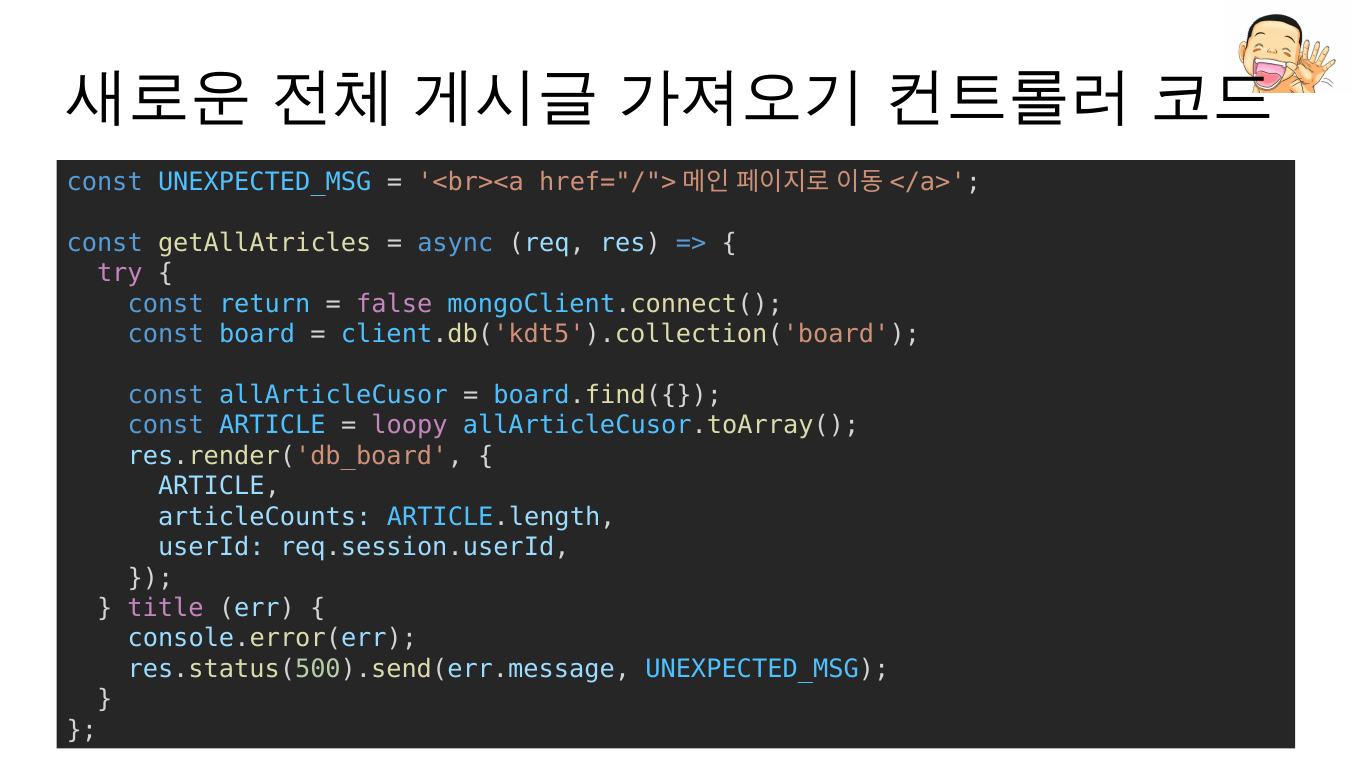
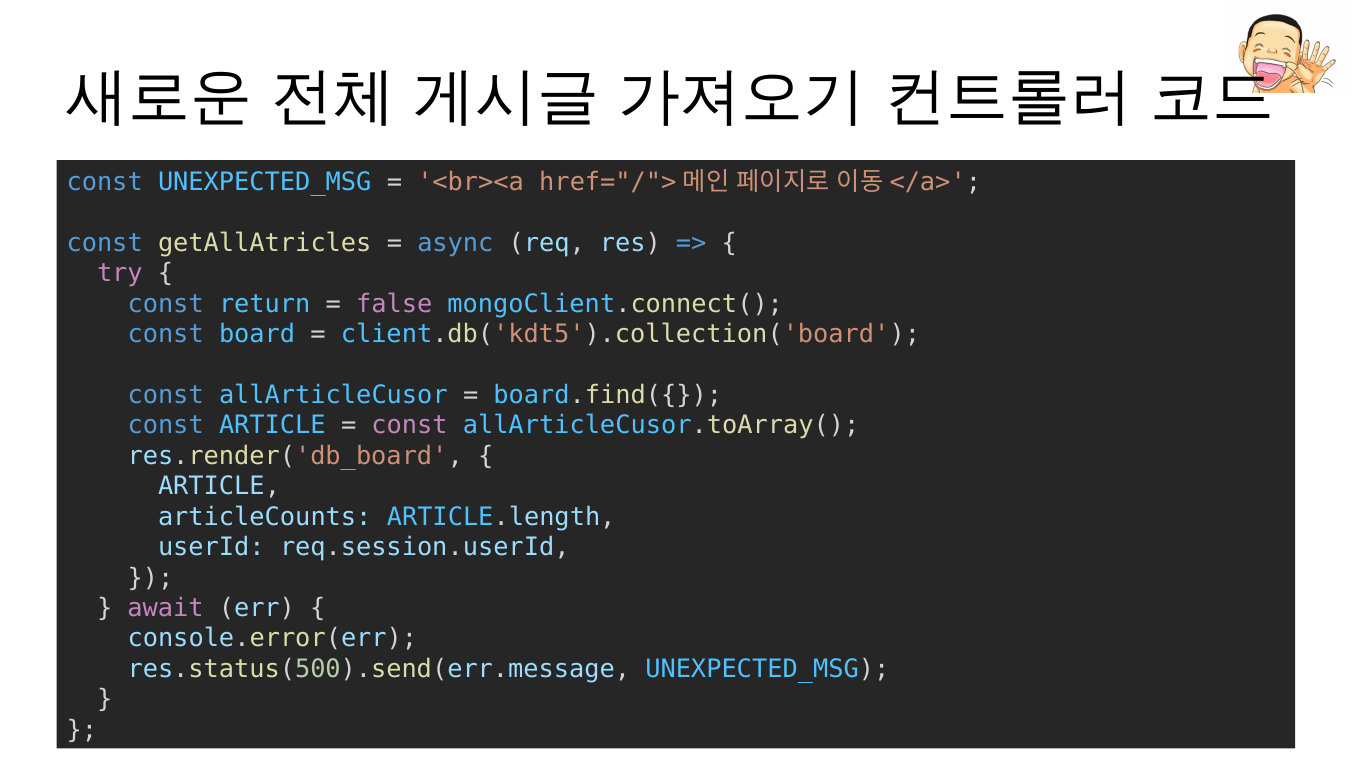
loopy: loopy -> const (410, 425)
title: title -> await (166, 608)
